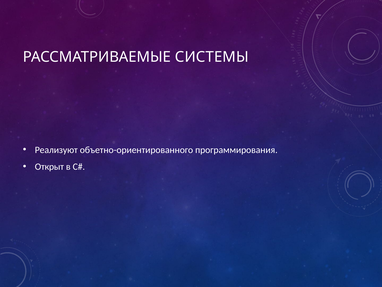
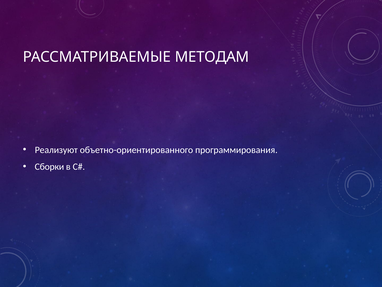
СИСТЕМЫ: СИСТЕМЫ -> МЕТОДАМ (212, 57)
Открыт: Открыт -> Сборки (49, 166)
